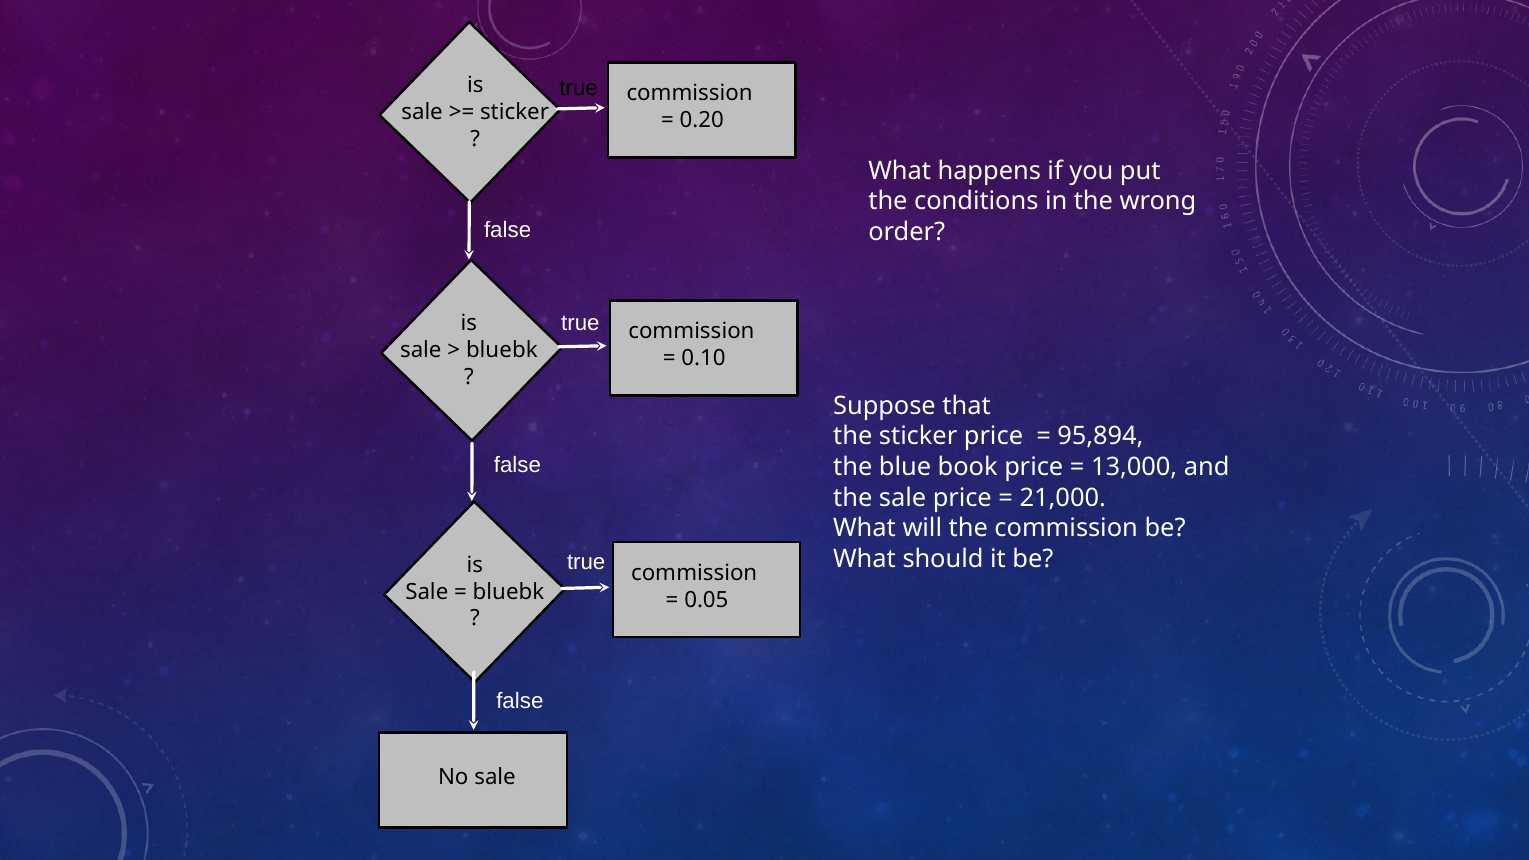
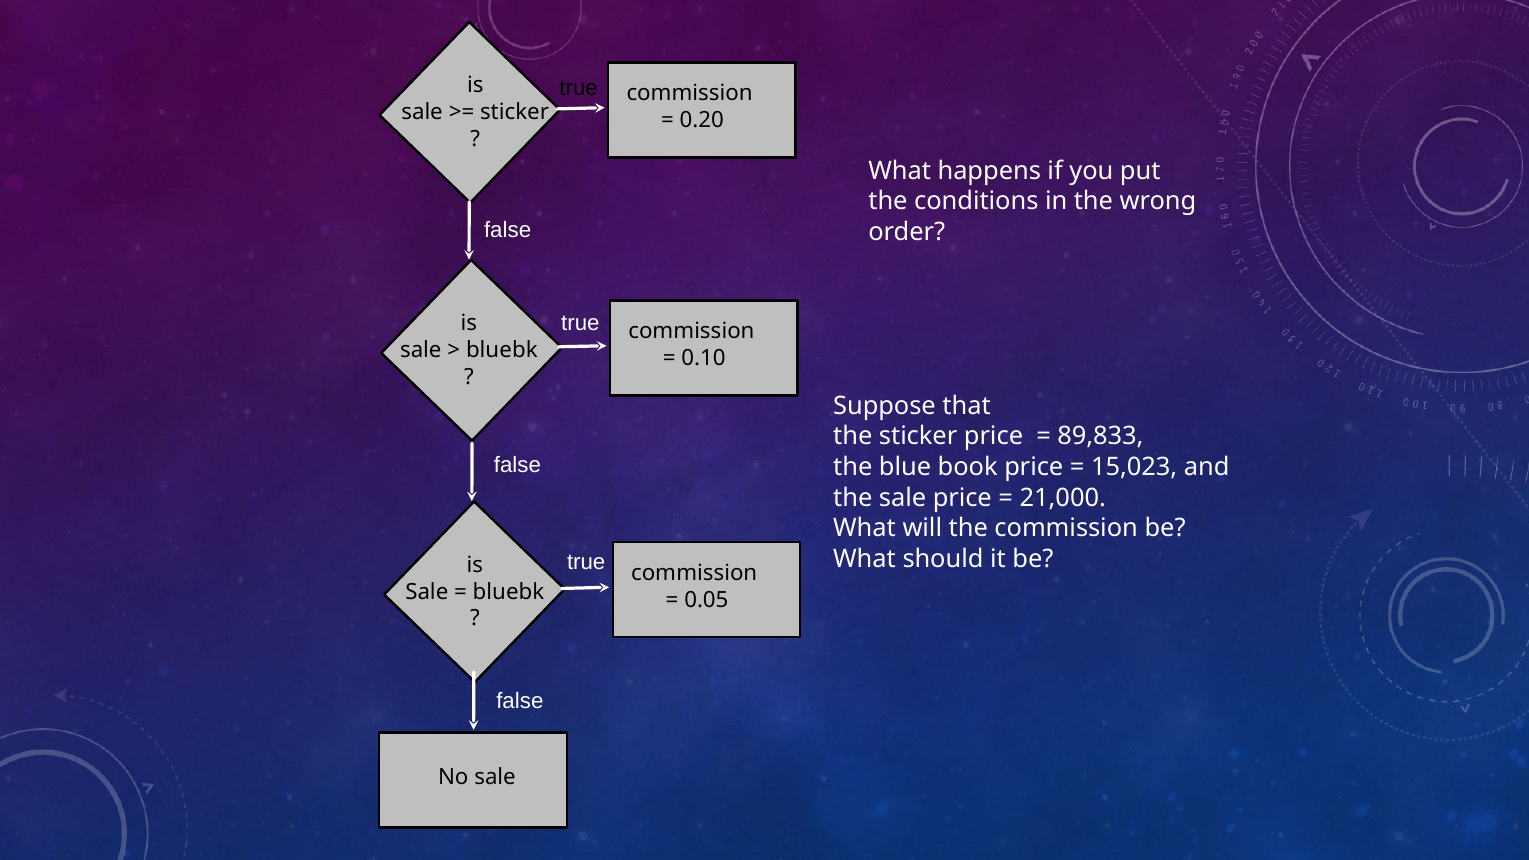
95,894: 95,894 -> 89,833 (1100, 437)
13,000: 13,000 -> 15,023 (1134, 467)
